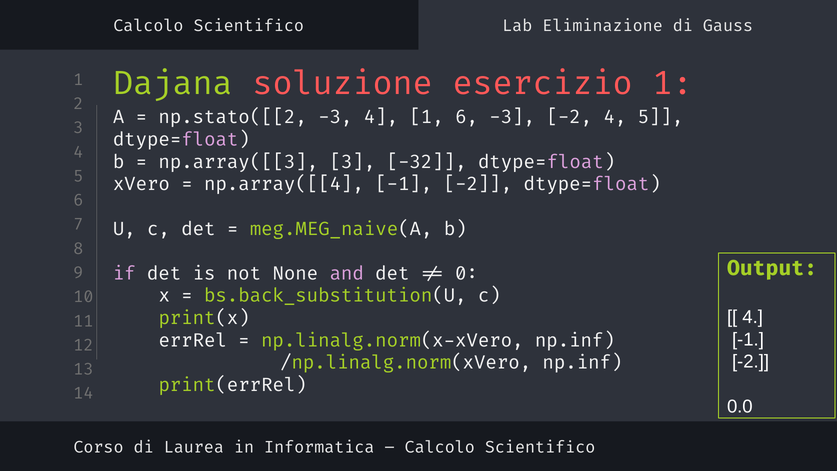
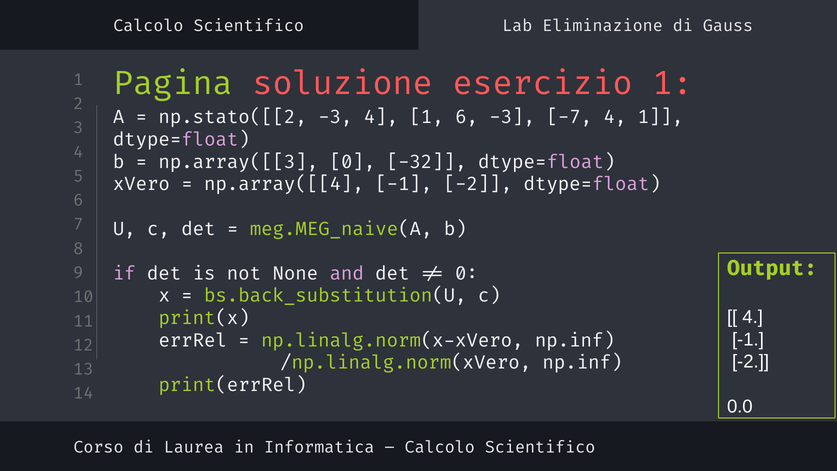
Dajana: Dajana -> Pagina (173, 84)
-3 -2: -2 -> -7 (569, 117)
5: 5 -> 1 (661, 117)
np.array([[3 3: 3 -> 0 (352, 162)
